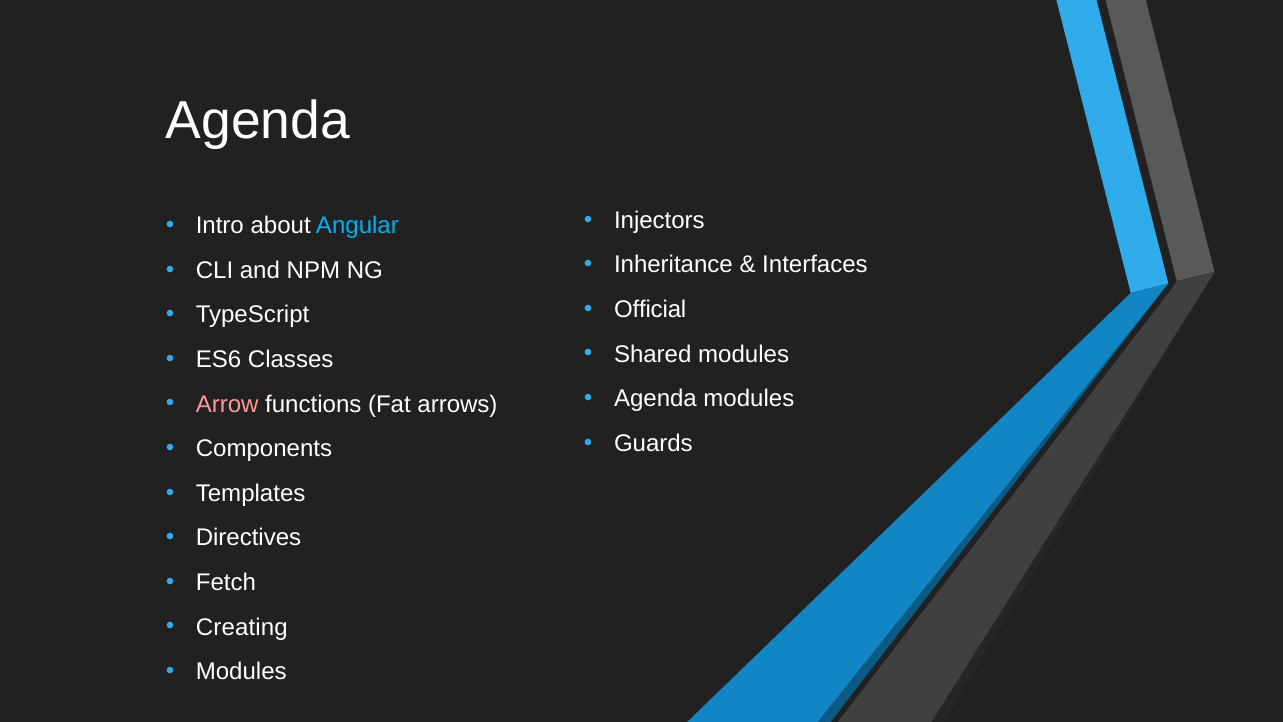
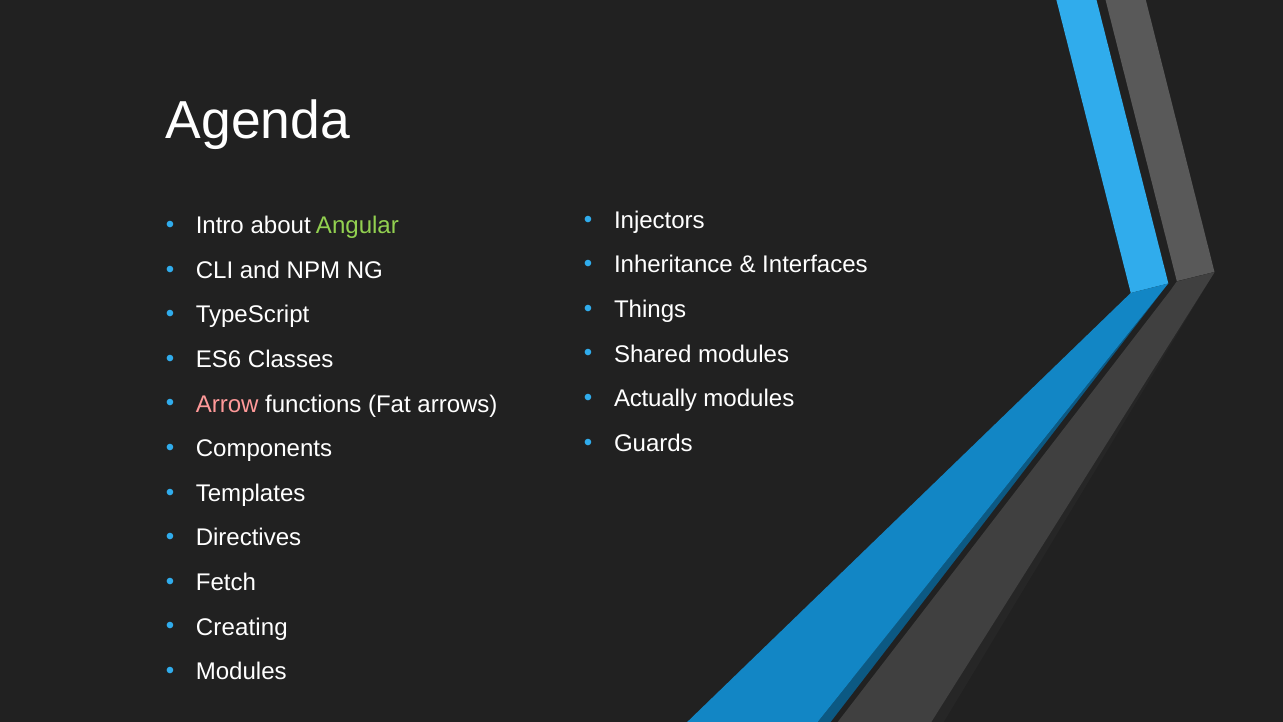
Angular colour: light blue -> light green (357, 226)
Official: Official -> Things (650, 310)
Agenda: Agenda -> Actually (656, 399)
